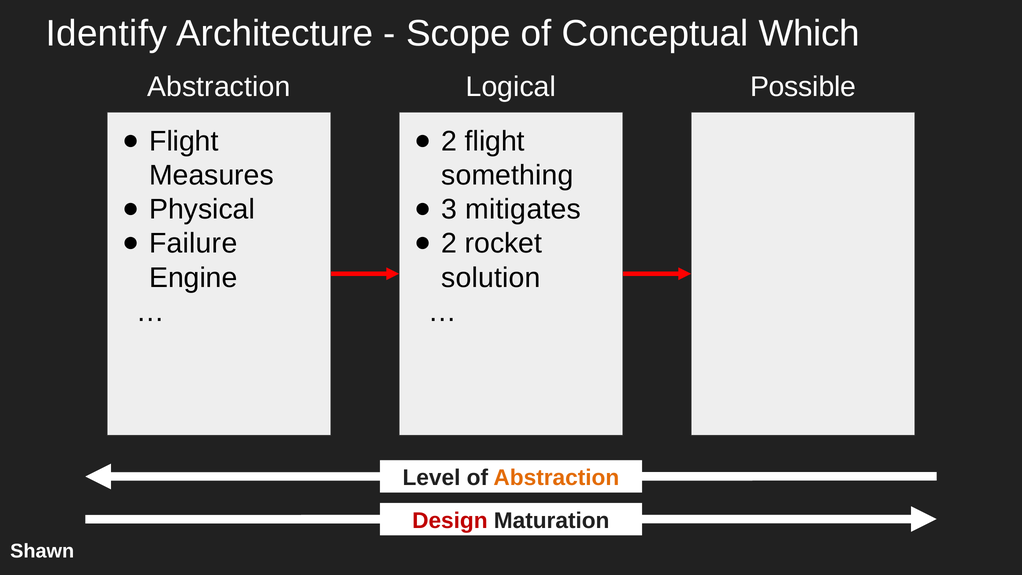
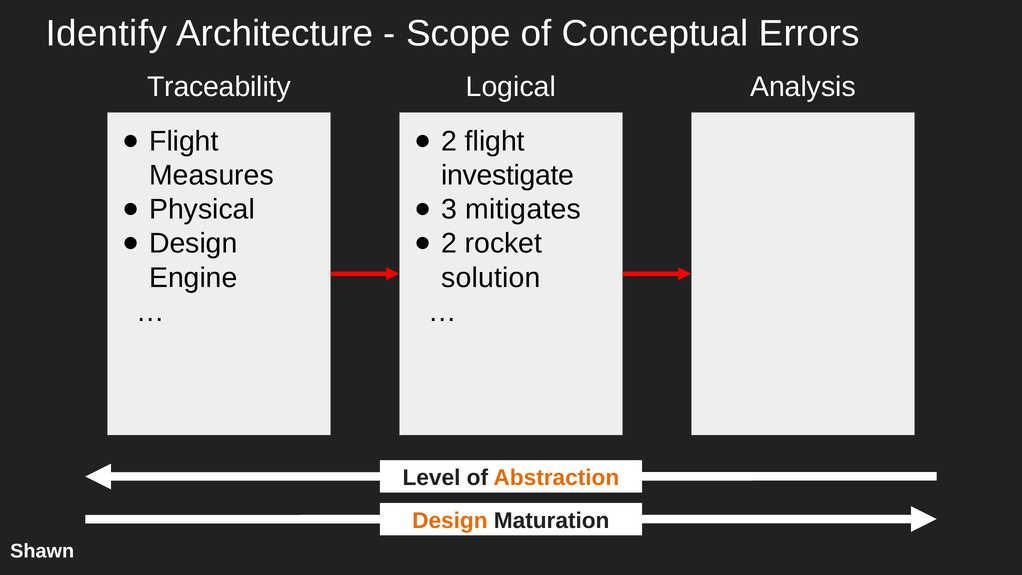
Which: Which -> Errors (809, 34)
Abstraction: Abstraction -> Traceability (219, 87)
Possible: Possible -> Analysis (803, 87)
something: something -> investigate (508, 175)
Failure: Failure -> Design (193, 244)
Design colour: red -> orange (450, 521)
